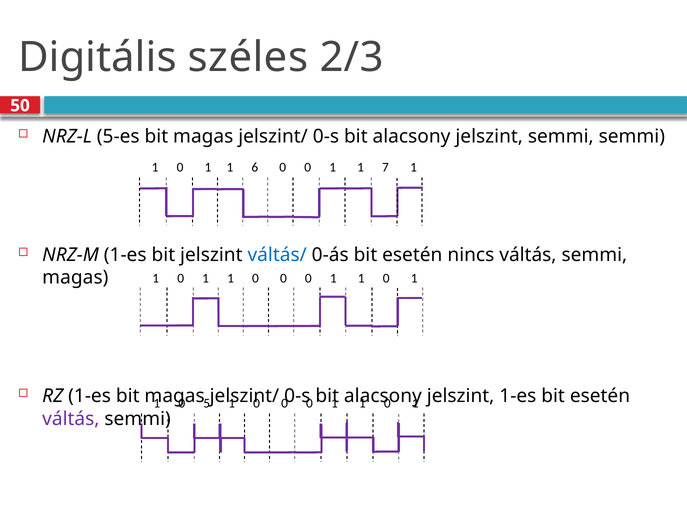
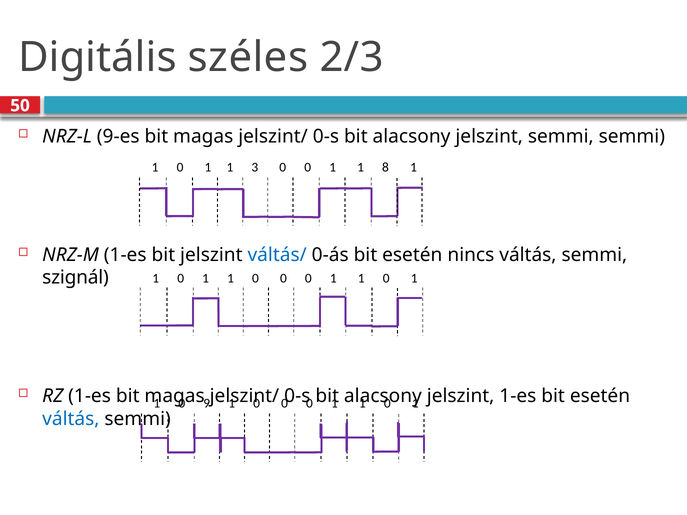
5-es: 5-es -> 9-es (118, 136)
6: 6 -> 3 (255, 167)
7: 7 -> 8 (386, 167)
magas: magas -> szignál (75, 278)
5: 5 -> 9 (207, 404)
váltás colour: purple -> blue (71, 419)
